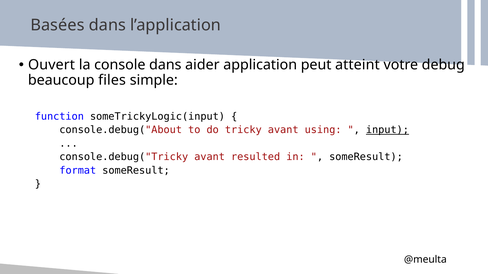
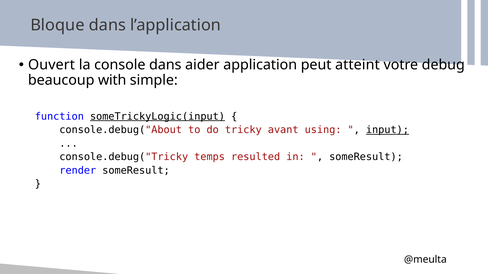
Basées: Basées -> Bloque (57, 25)
files: files -> with (112, 80)
someTrickyLogic(input underline: none -> present (157, 117)
console.debug("Tricky avant: avant -> temps (210, 157)
format: format -> render (78, 171)
